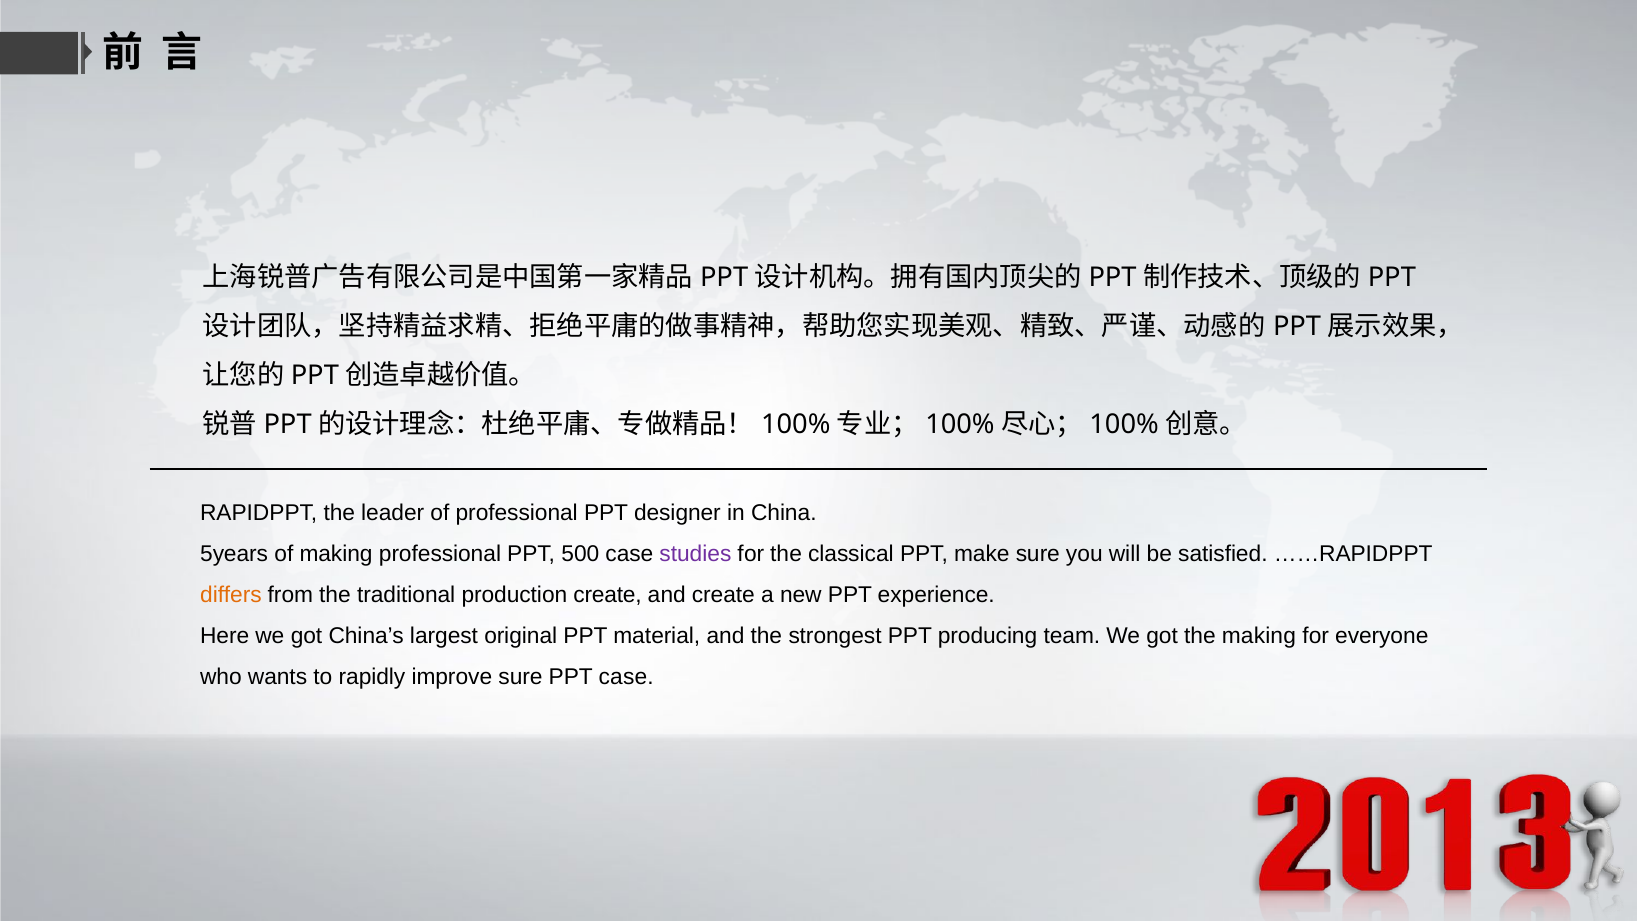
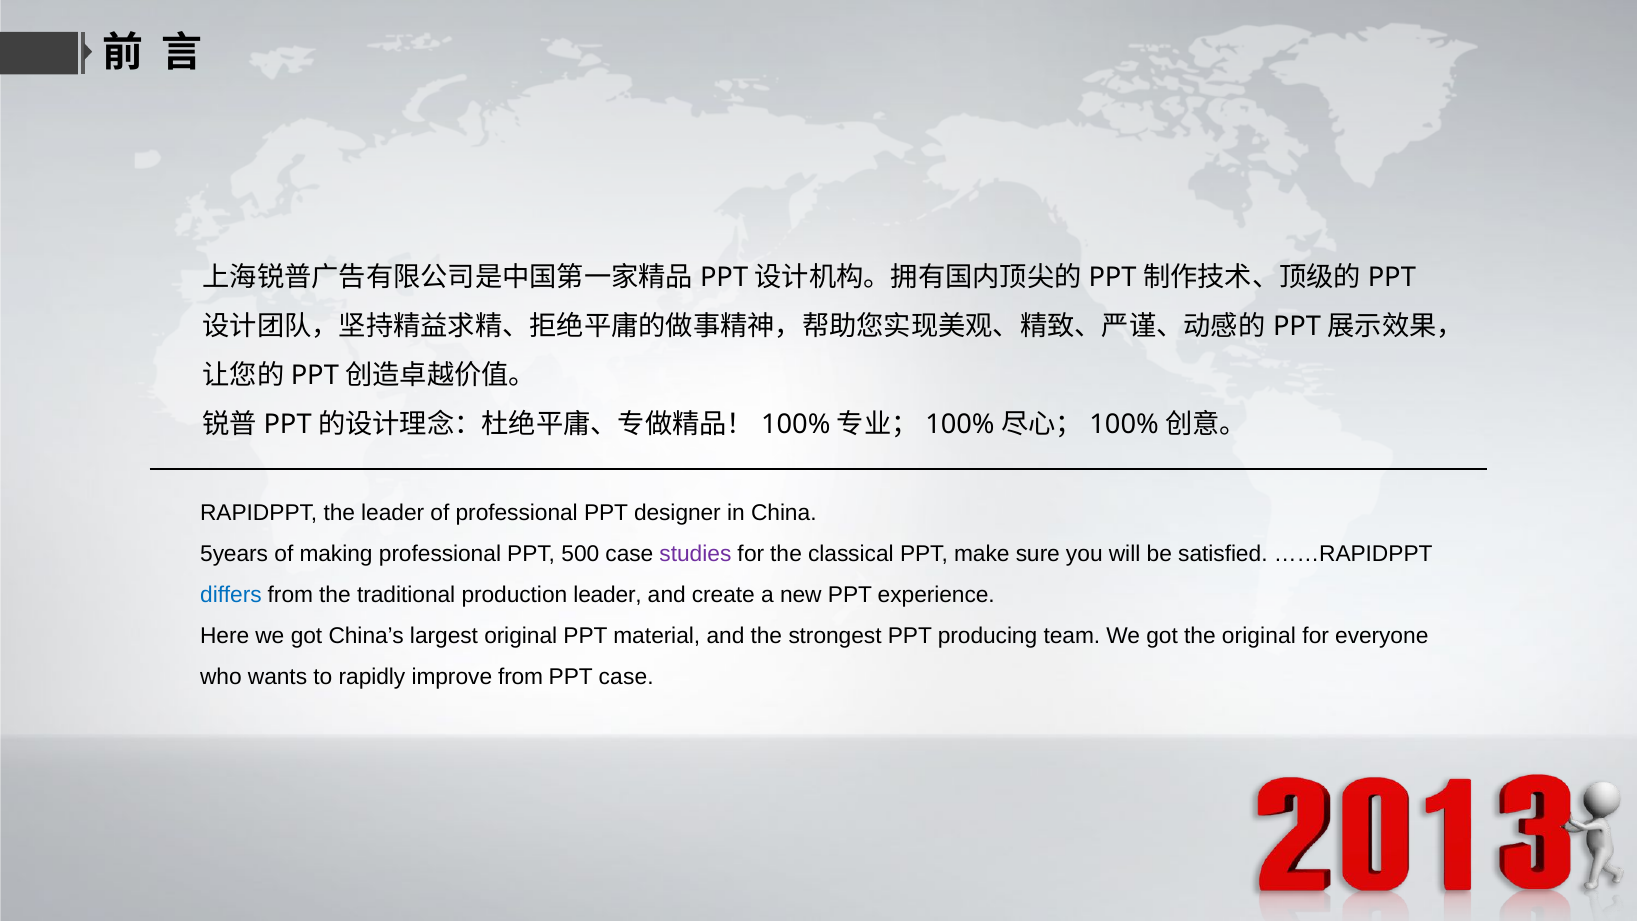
differs colour: orange -> blue (231, 595)
production create: create -> leader (608, 595)
the making: making -> original (1259, 636)
improve sure: sure -> from (521, 677)
